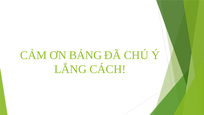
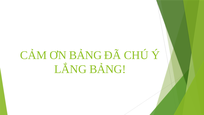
LẮNG CÁCH: CÁCH -> BẢNG (108, 69)
